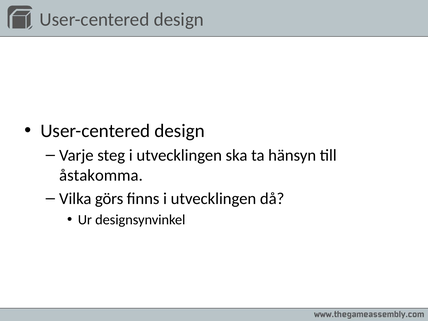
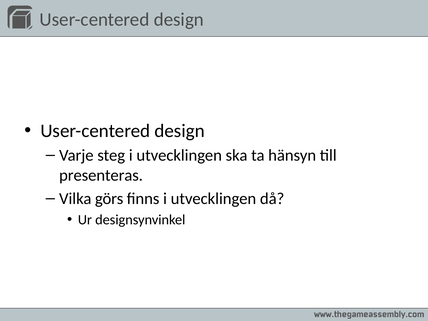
åstakomma: åstakomma -> presenteras (101, 175)
